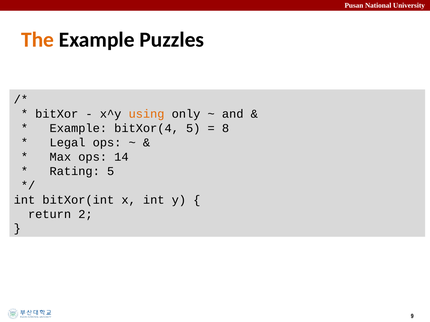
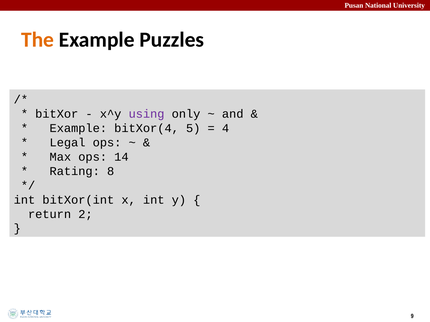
using colour: orange -> purple (147, 114)
8: 8 -> 4 (226, 128)
Rating 5: 5 -> 8 (111, 171)
